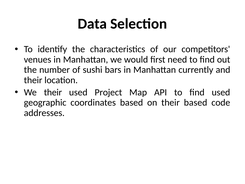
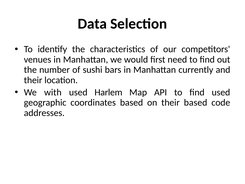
We their: their -> with (53, 92)
Project: Project -> Harlem (108, 92)
